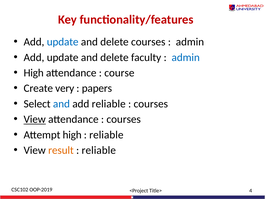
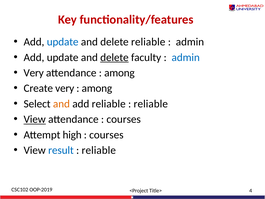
delete courses: courses -> reliable (148, 42)
delete underline: none -> present (114, 57)
High: High -> Very (34, 73)
course: course -> among (119, 73)
papers: papers -> among (97, 88)
and colour: blue -> orange (61, 104)
courses: courses -> reliable (151, 104)
reliable: reliable -> courses (106, 135)
result colour: orange -> blue (61, 150)
